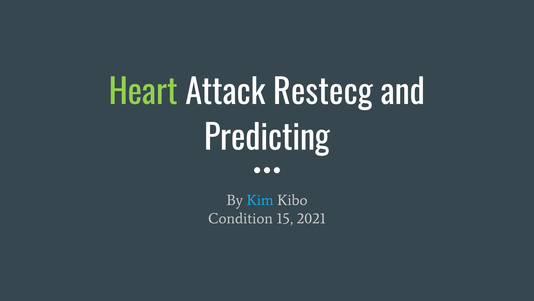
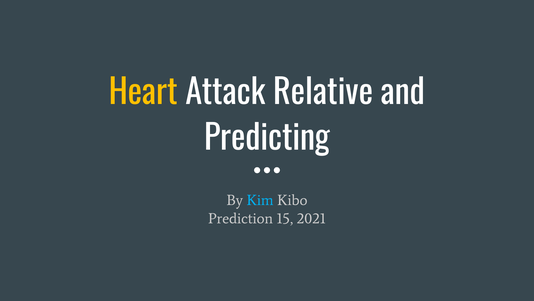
Heart colour: light green -> yellow (143, 93)
Restecg: Restecg -> Relative (323, 93)
Condition: Condition -> Prediction (241, 218)
